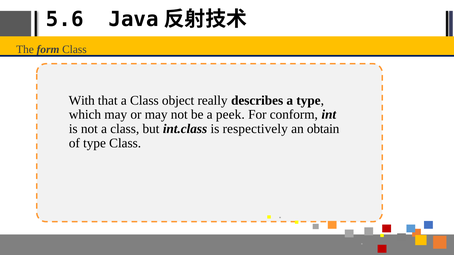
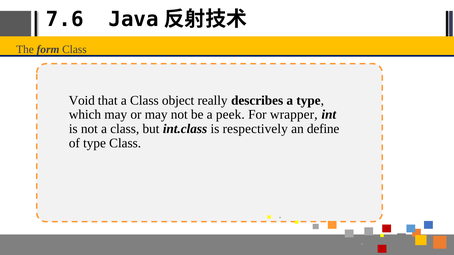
5.6: 5.6 -> 7.6 (65, 19)
With: With -> Void (82, 100)
conform: conform -> wrapper (294, 115)
obtain: obtain -> define (323, 129)
